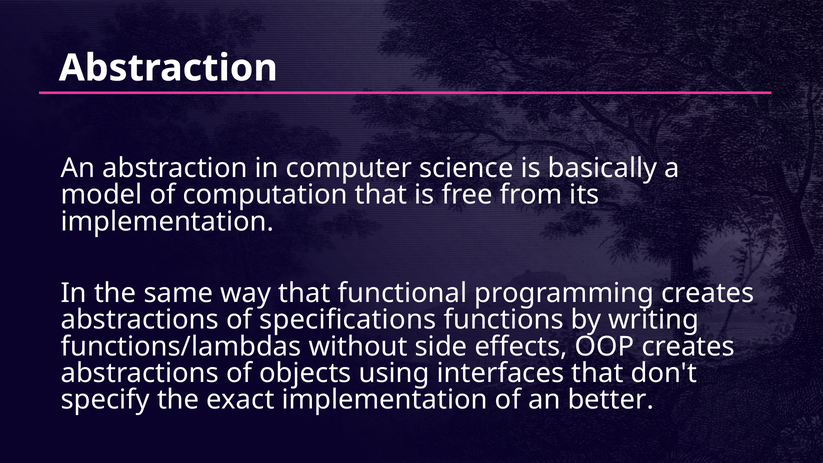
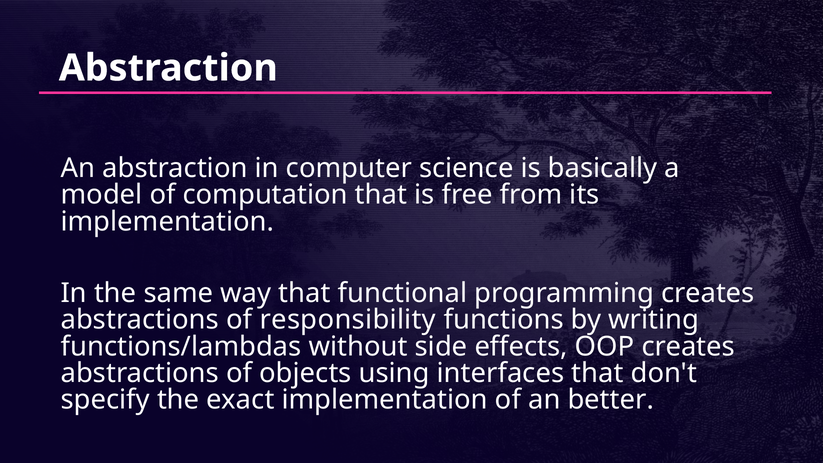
specifications: specifications -> responsibility (348, 320)
